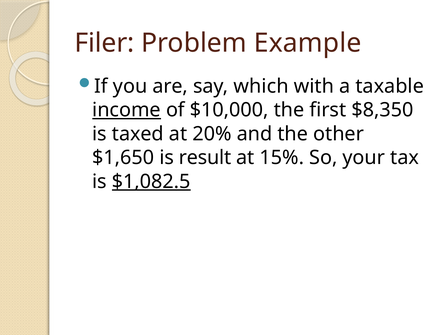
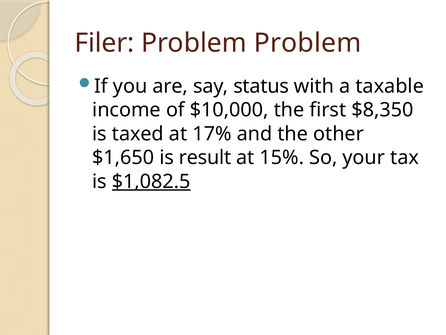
Problem Example: Example -> Problem (308, 43)
which: which -> status (261, 86)
income underline: present -> none (127, 110)
20%: 20% -> 17% (212, 134)
